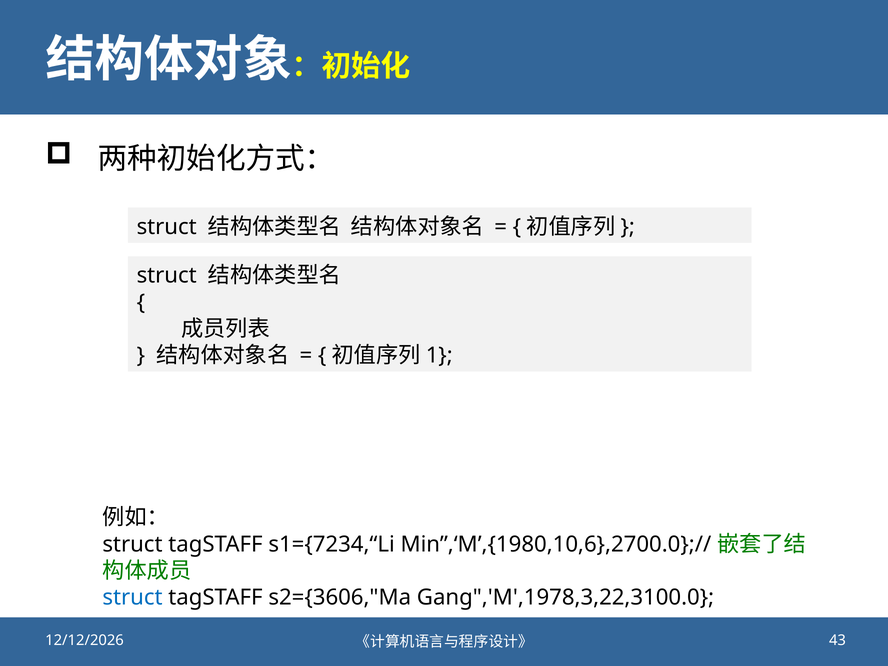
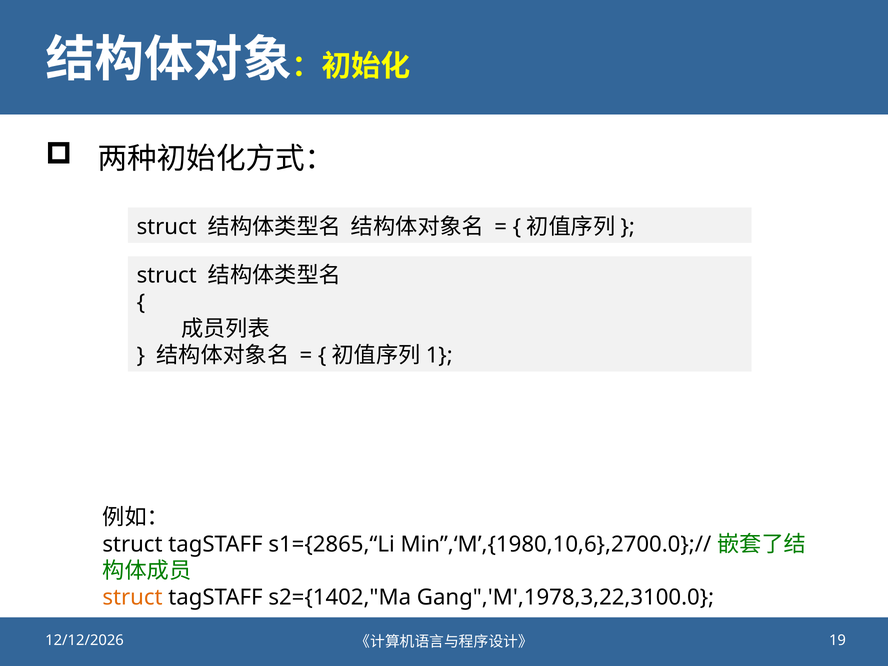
s1={7234,“Li: s1={7234,“Li -> s1={2865,“Li (332, 544)
struct colour: blue -> orange (133, 598)
s2={3606,"Ma: s2={3606,"Ma -> s2={1402,"Ma (340, 598)
43: 43 -> 19 (838, 640)
